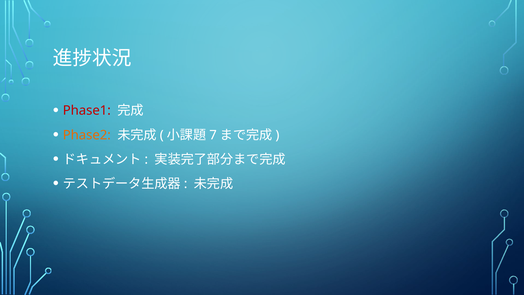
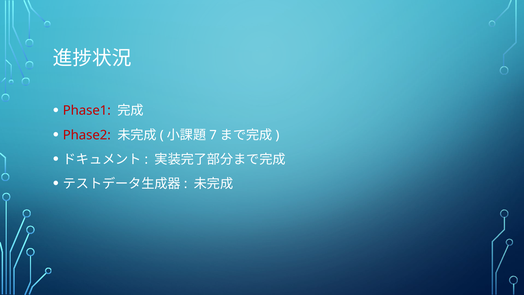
Phase2 colour: orange -> red (87, 135)
